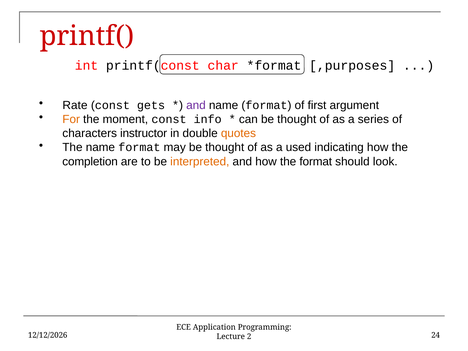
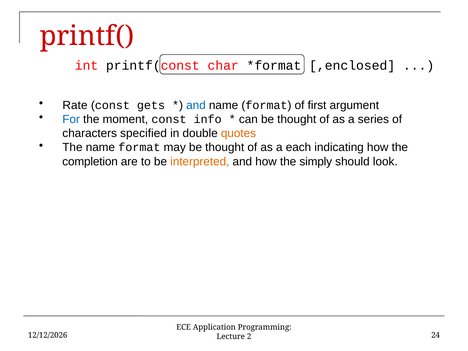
,purposes: ,purposes -> ,enclosed (352, 66)
and colour: purple -> blue (196, 105)
For colour: orange -> blue (71, 119)
instructor: instructor -> specified (144, 133)
used: used -> each (298, 147)
the format: format -> simply (316, 161)
